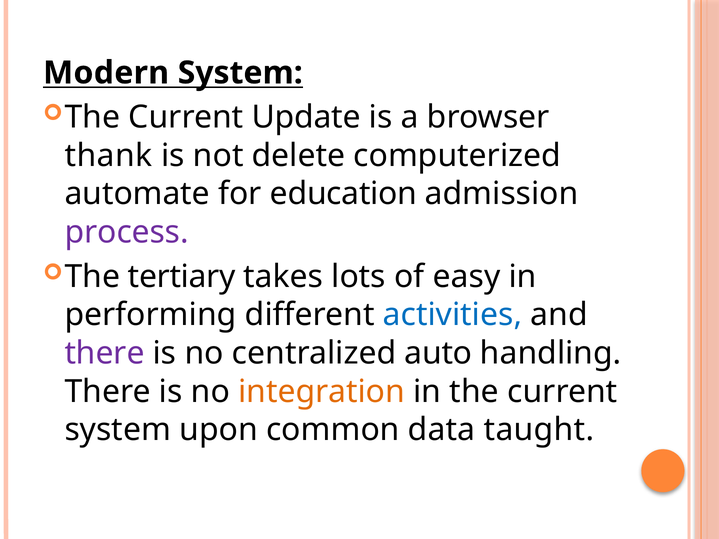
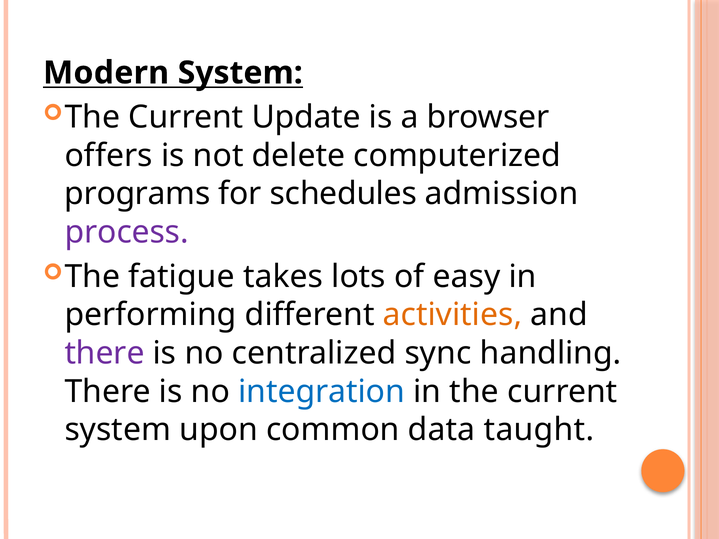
thank: thank -> offers (109, 156)
automate: automate -> programs (137, 194)
education: education -> schedules (343, 194)
tertiary: tertiary -> fatigue (182, 277)
activities colour: blue -> orange (452, 315)
auto: auto -> sync (438, 353)
integration colour: orange -> blue (322, 392)
